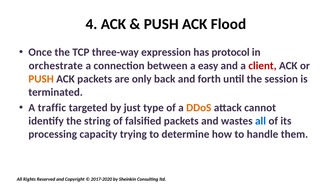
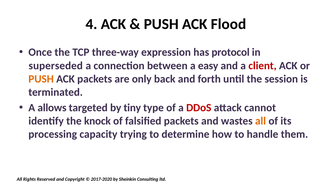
orchestrate: orchestrate -> superseded (56, 66)
traffic: traffic -> allows (52, 108)
just: just -> tiny (132, 108)
DDoS colour: orange -> red (199, 108)
string: string -> knock (97, 121)
all colour: blue -> orange (261, 121)
